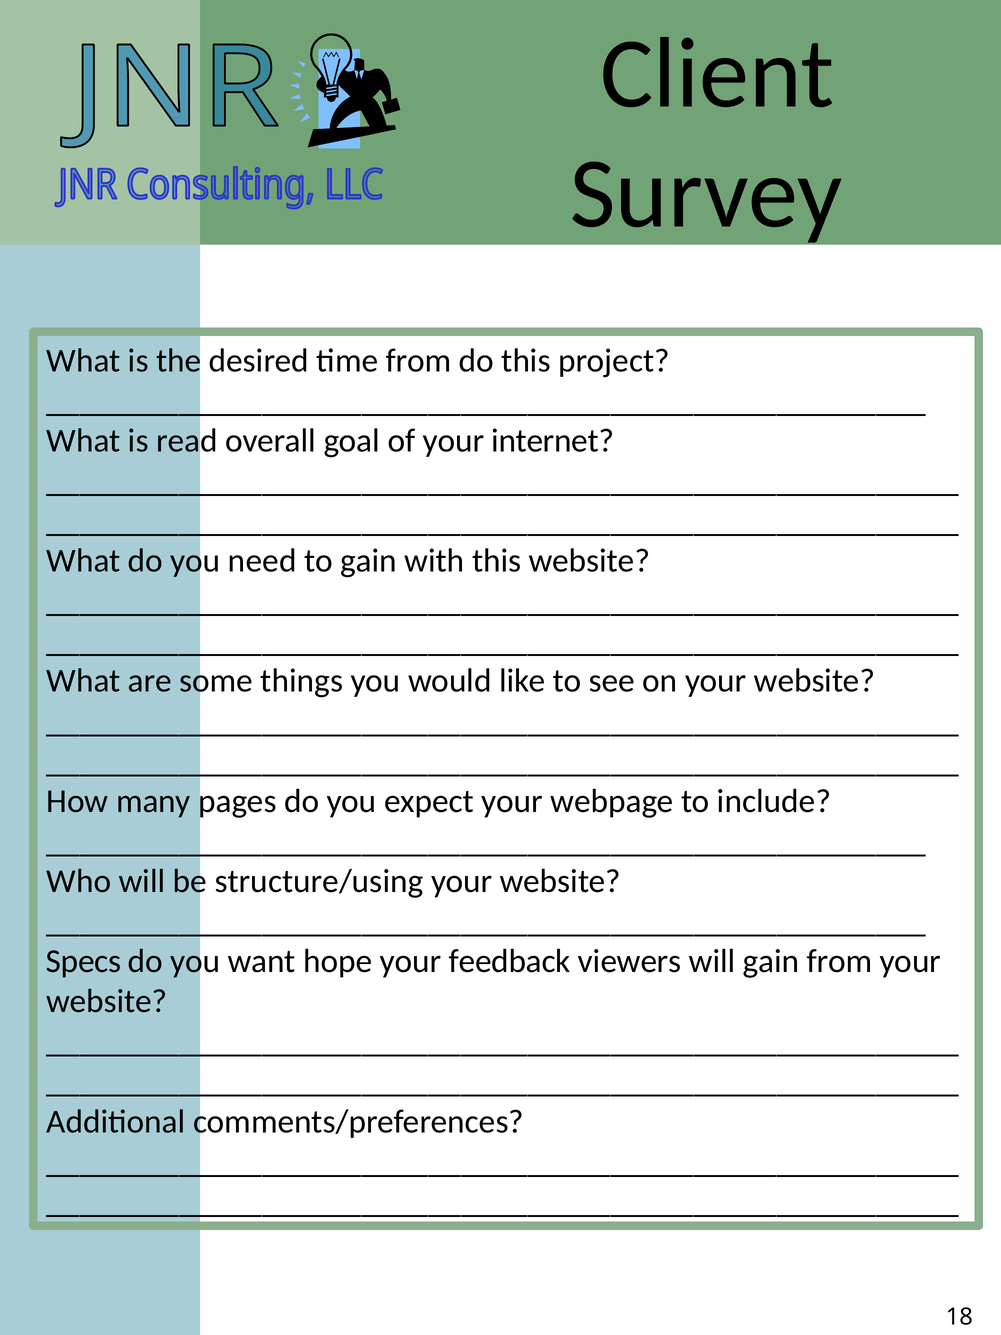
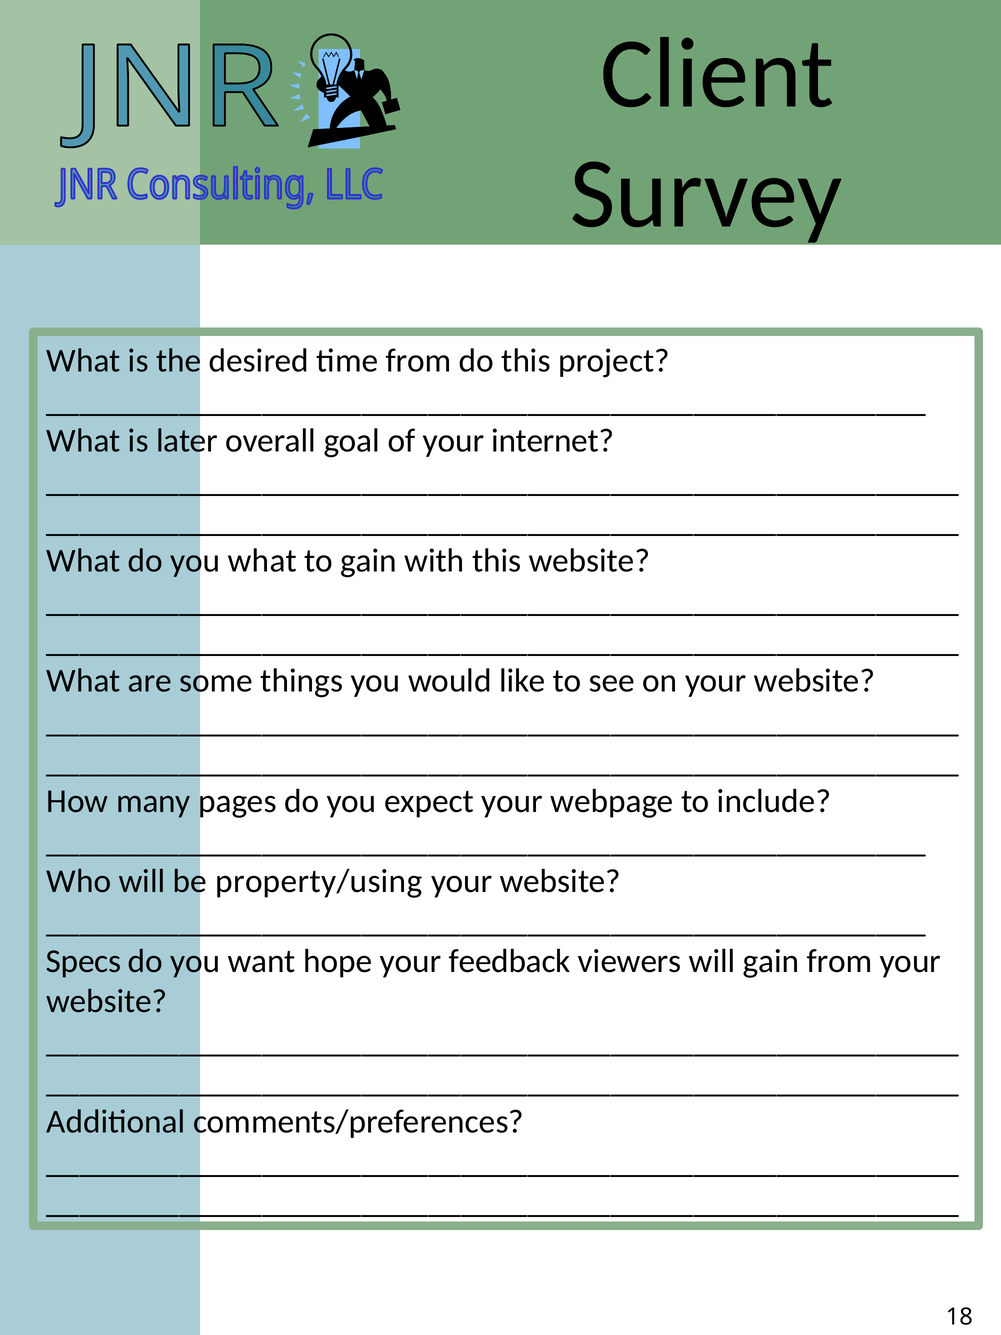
read: read -> later (187, 441)
you need: need -> what (262, 561)
structure/using: structure/using -> property/using (319, 881)
